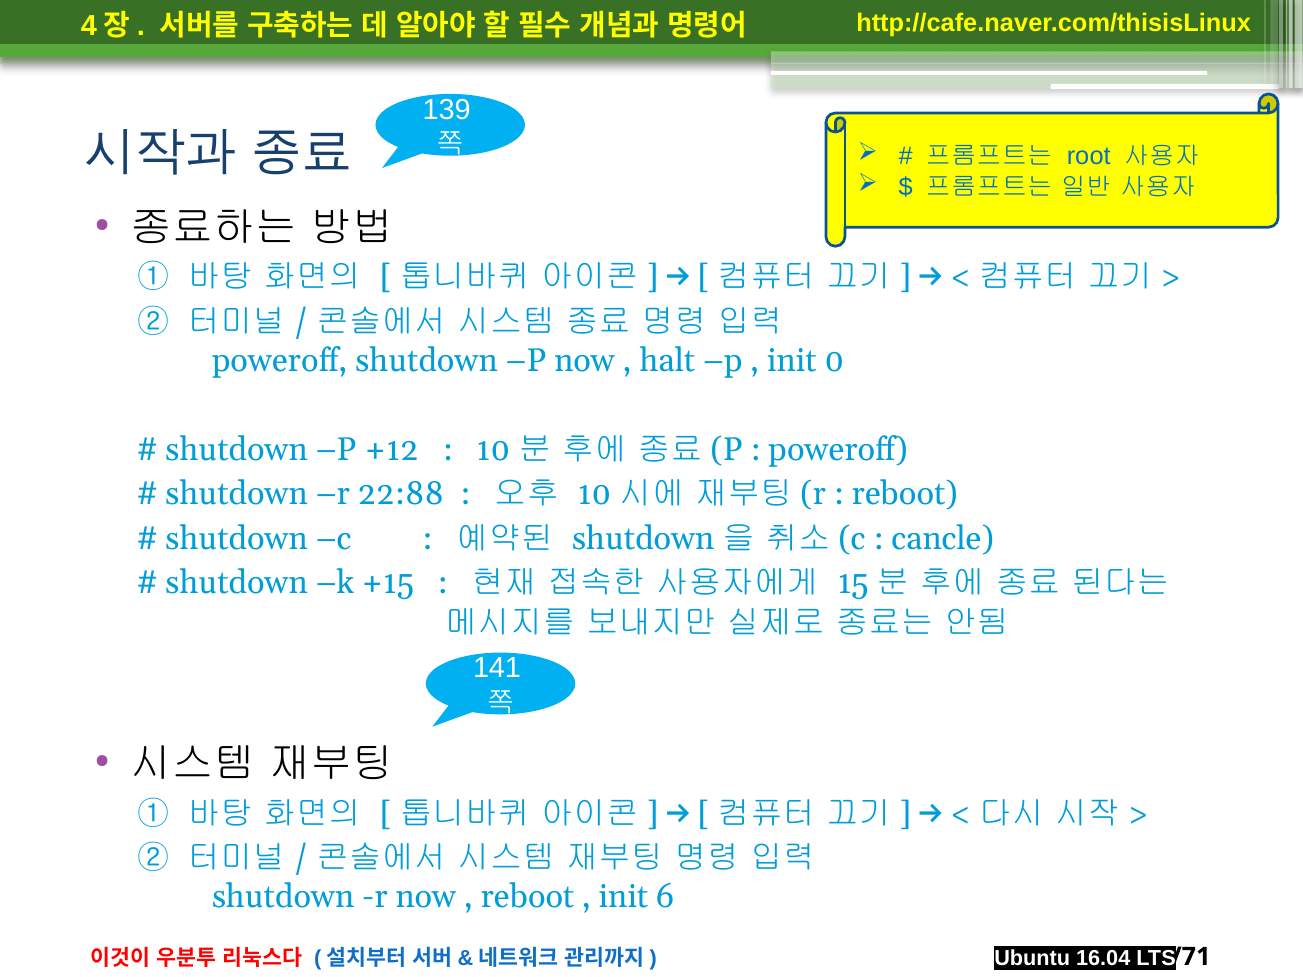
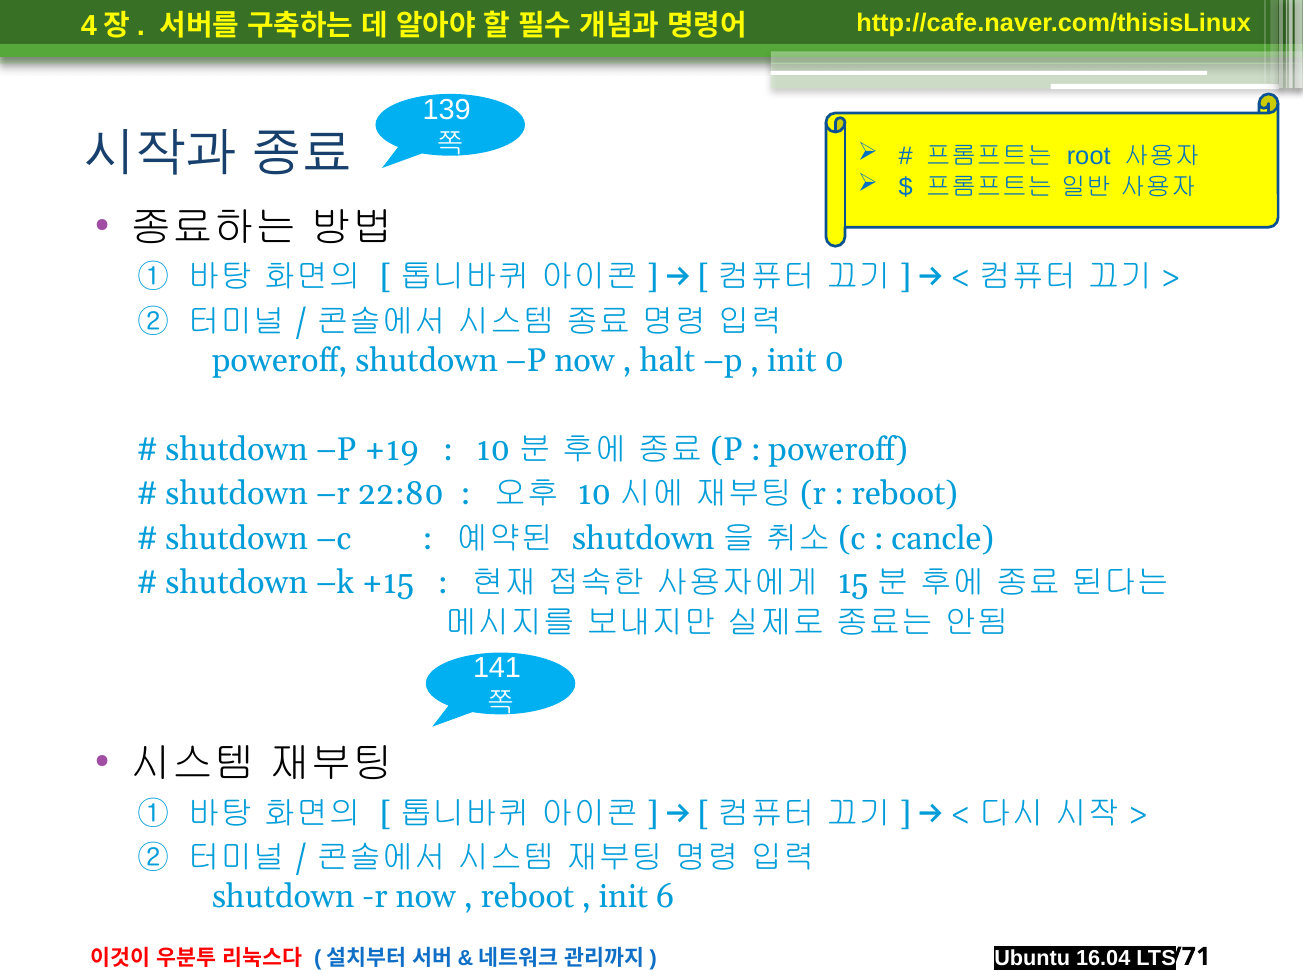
+12: +12 -> +19 (392, 450)
22:88: 22:88 -> 22:80 (401, 494)
